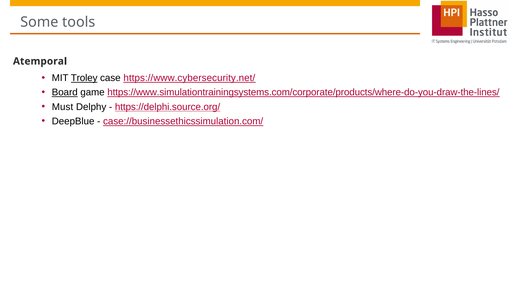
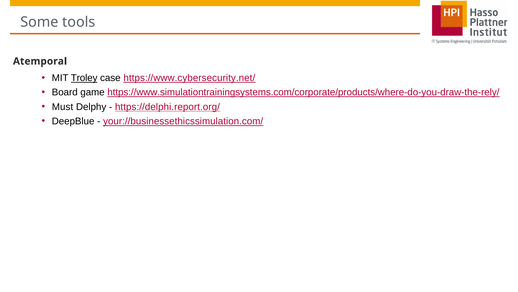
Board underline: present -> none (65, 92)
https://www.simulationtrainingsystems.com/corporate/products/where-do-you-draw-the-lines/: https://www.simulationtrainingsystems.com/corporate/products/where-do-you-draw-the-lines/ -> https://www.simulationtrainingsystems.com/corporate/products/where-do-you-draw-the-rely/ (303, 92)
https://delphi.source.org/: https://delphi.source.org/ -> https://delphi.report.org/ (167, 107)
case://businessethicssimulation.com/: case://businessethicssimulation.com/ -> your://businessethicssimulation.com/ (183, 121)
